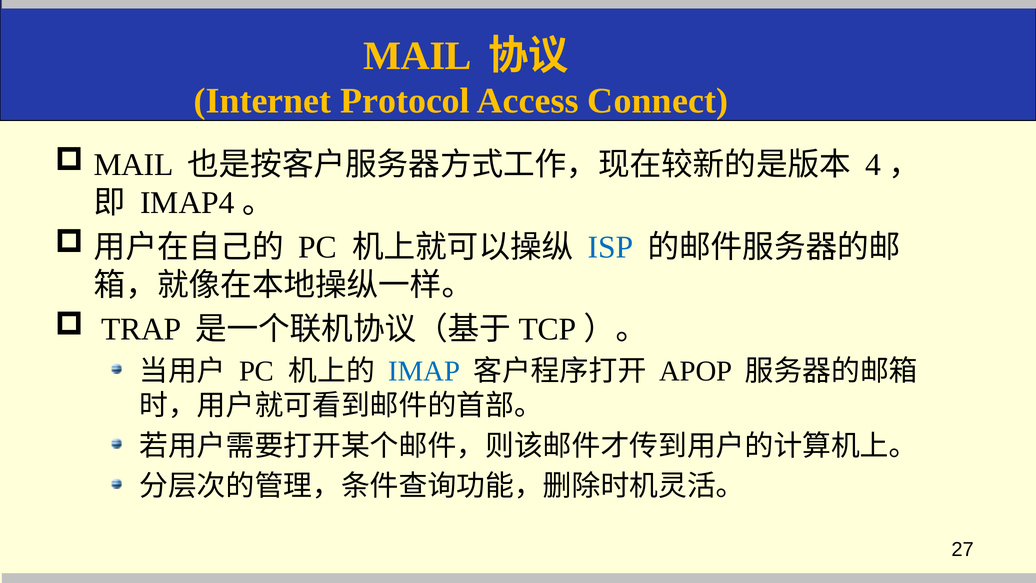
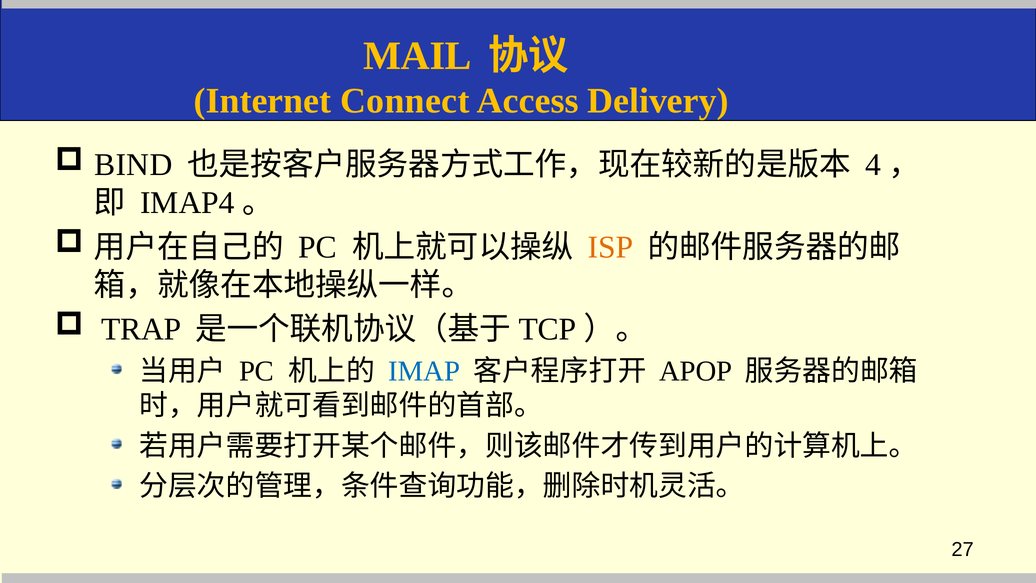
Protocol: Protocol -> Connect (405, 101)
Connect: Connect -> Delivery (658, 101)
MAIL: MAIL -> BIND (133, 165)
ISP colour: blue -> orange (611, 247)
